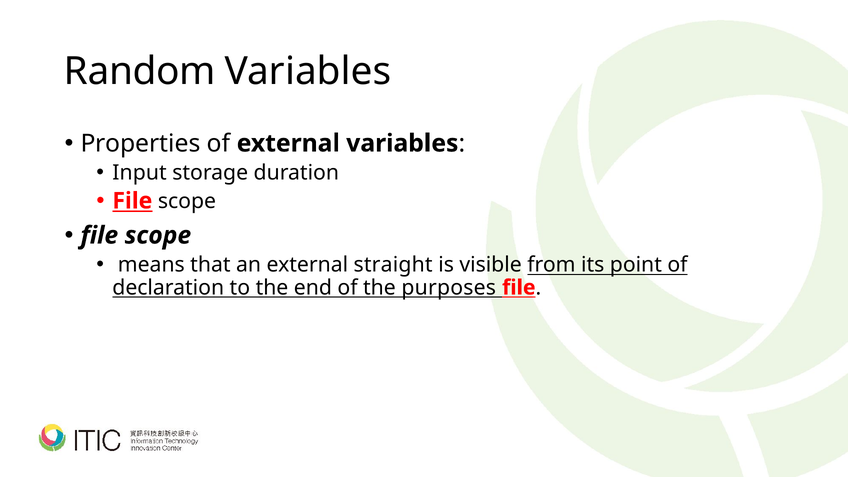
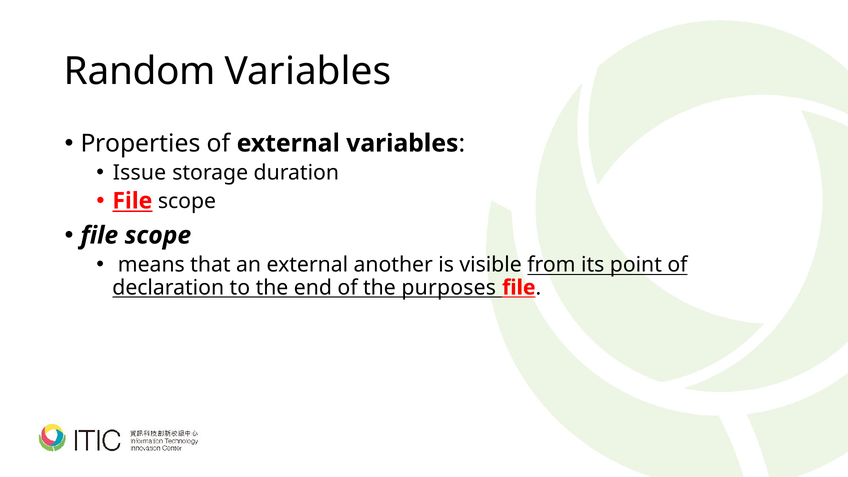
Input: Input -> Issue (139, 173)
straight: straight -> another (393, 265)
